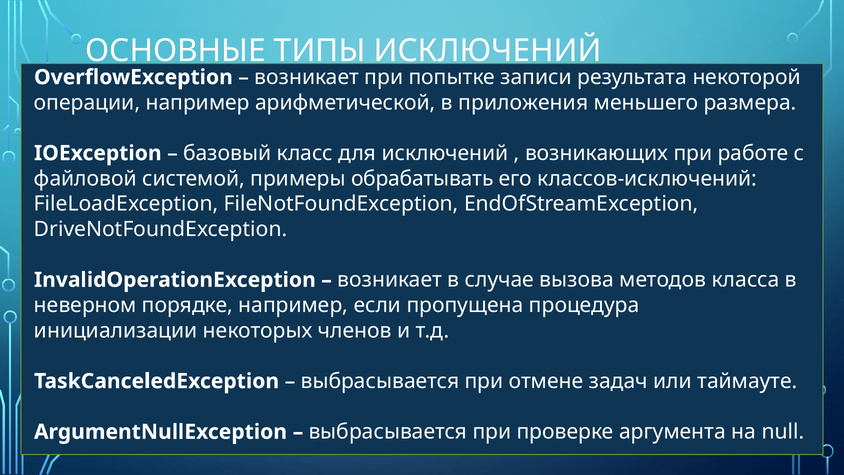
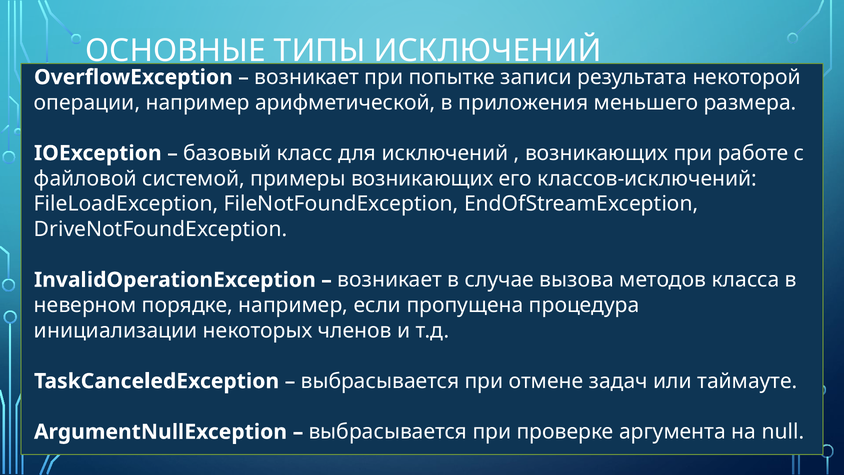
примеры обрабатывать: обрабатывать -> возникающих (422, 178)
